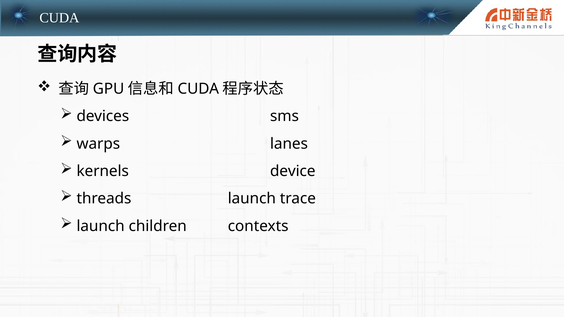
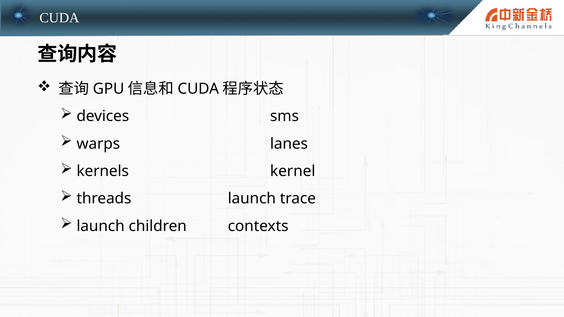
device: device -> kernel (293, 171)
